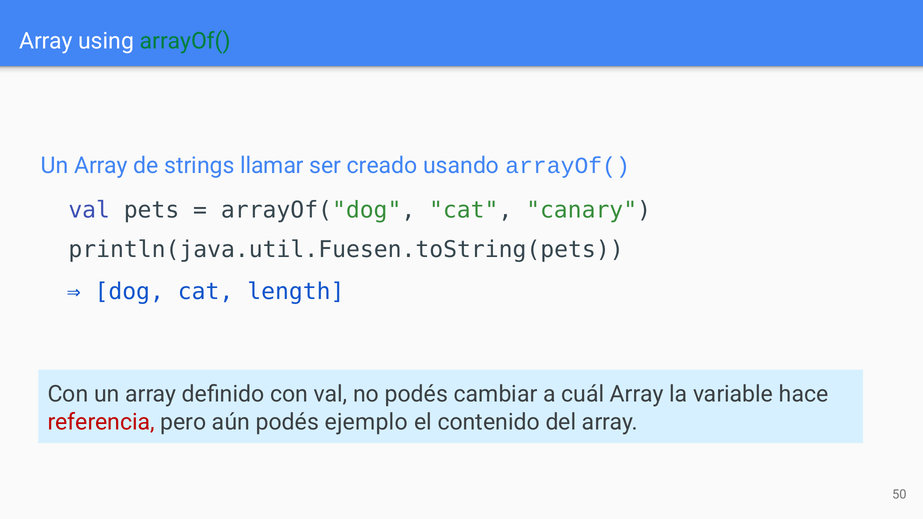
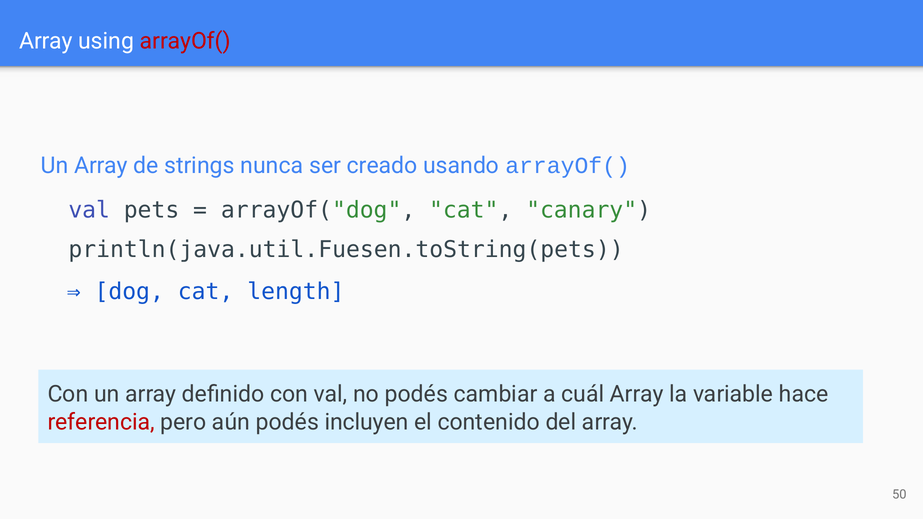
arrayOf( colour: green -> red (185, 41)
llamar: llamar -> nunca (272, 165)
ejemplo: ejemplo -> incluyen (367, 422)
